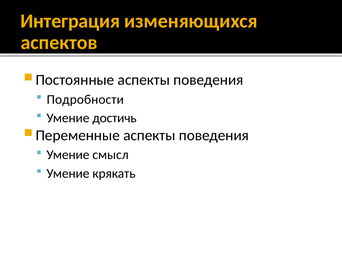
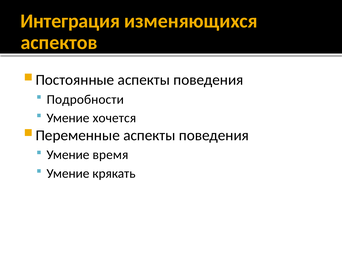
достичь: достичь -> хочется (114, 118)
смысл: смысл -> время (110, 155)
